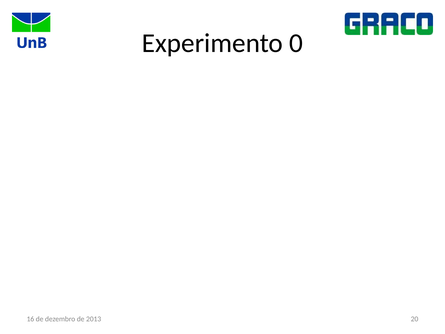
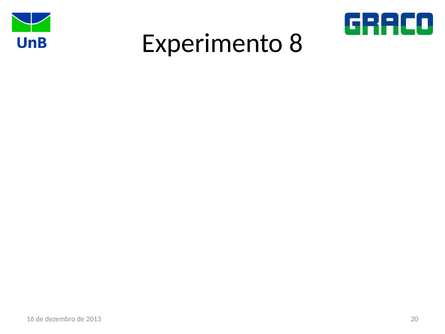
0: 0 -> 8 (296, 43)
